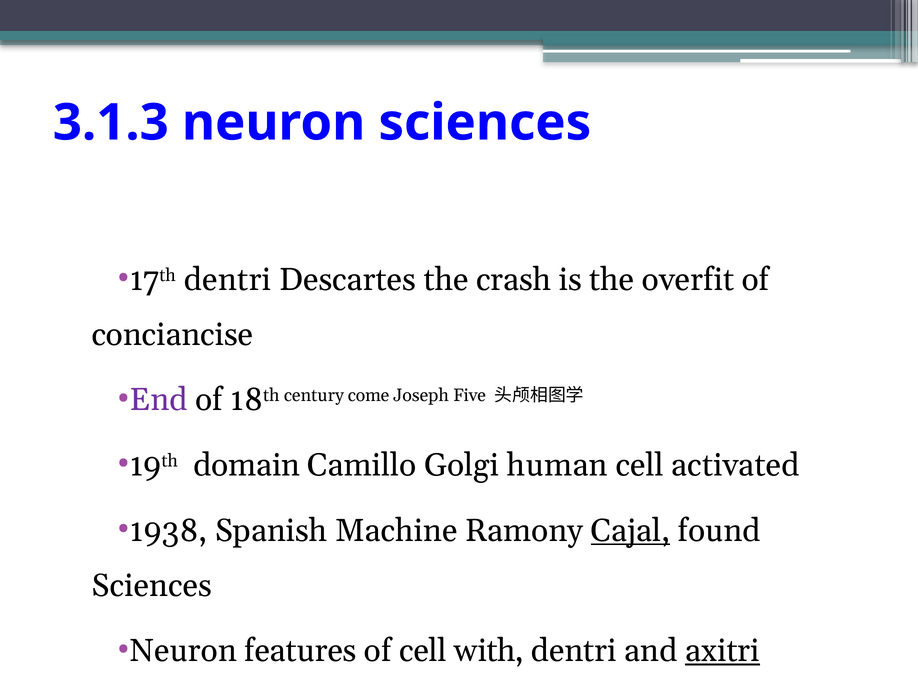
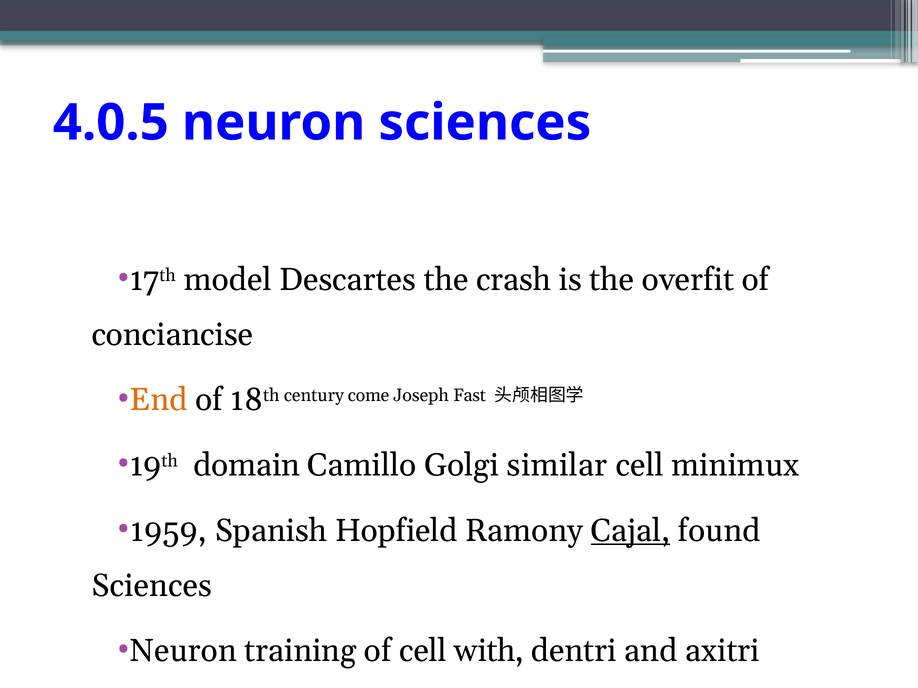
3.1.3: 3.1.3 -> 4.0.5 (111, 123)
17th dentri: dentri -> model (228, 280)
End colour: purple -> orange (159, 400)
Five: Five -> Fast (470, 396)
human: human -> similar (557, 466)
activated: activated -> minimux (735, 466)
1938: 1938 -> 1959 (168, 531)
Machine: Machine -> Hopfield (396, 531)
features: features -> training (300, 651)
axitri underline: present -> none (722, 651)
